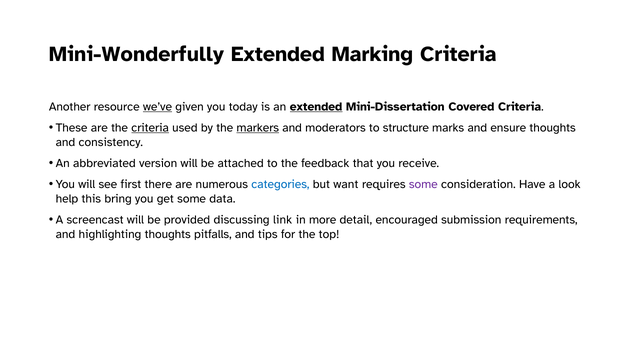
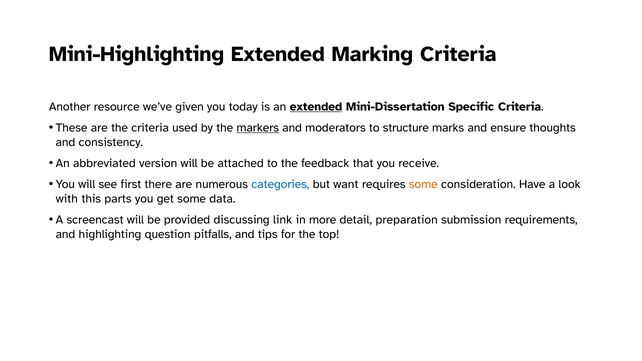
Mini-Wonderfully: Mini-Wonderfully -> Mini-Highlighting (137, 54)
we’ve underline: present -> none (158, 107)
Covered: Covered -> Specific (471, 107)
criteria underline: present -> none (150, 128)
some colour: purple -> orange (423, 184)
help: help -> with (67, 199)
bring: bring -> parts (118, 199)
encouraged: encouraged -> preparation (407, 220)
highlighting thoughts: thoughts -> question (168, 234)
